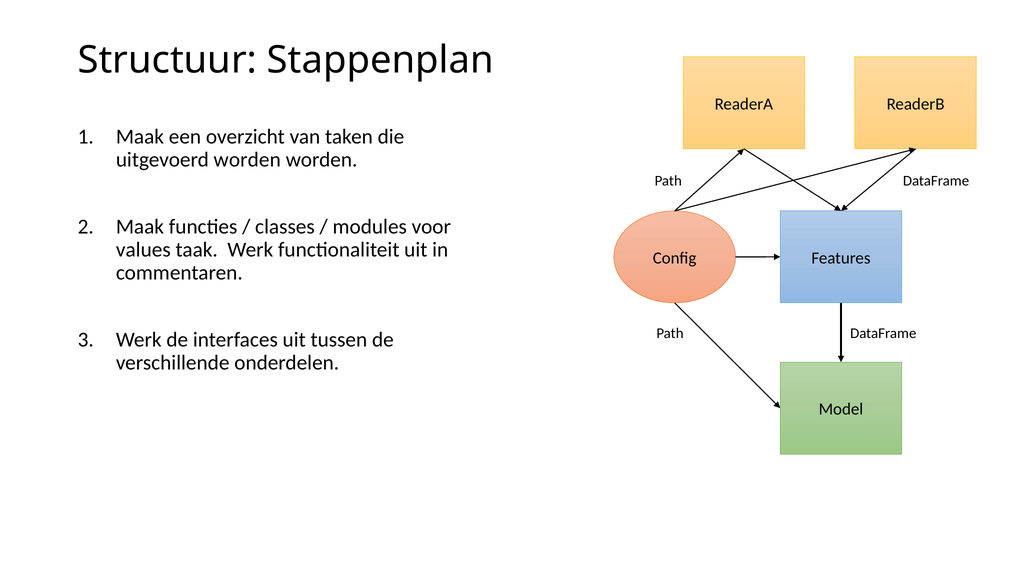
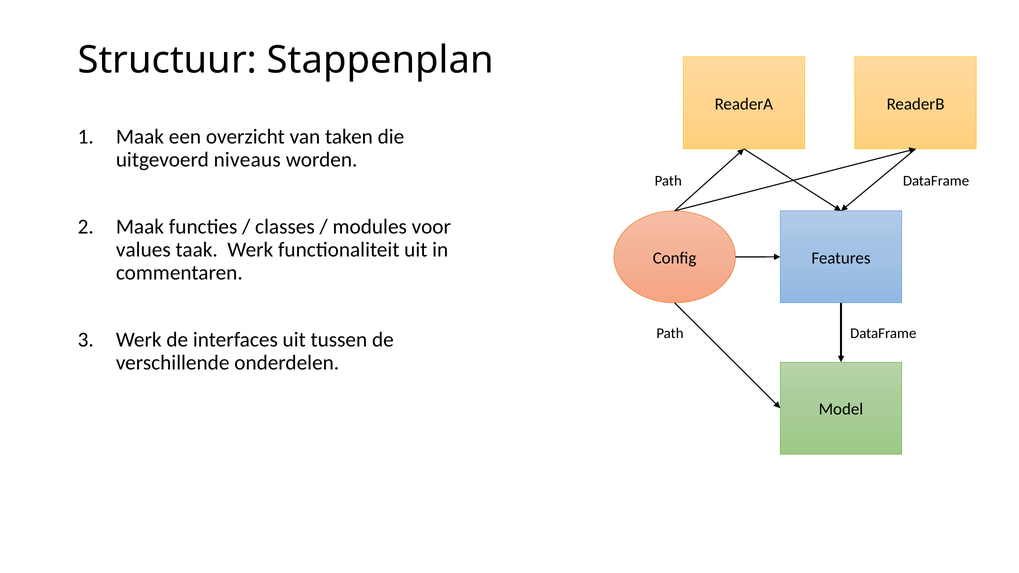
uitgevoerd worden: worden -> niveaus (247, 160)
